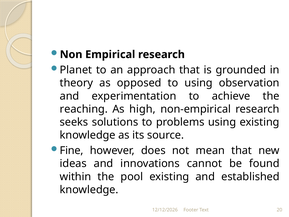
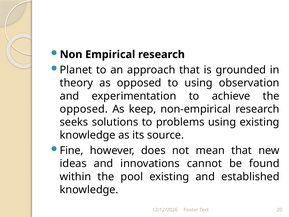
reaching: reaching -> opposed (84, 109)
high: high -> keep (143, 109)
